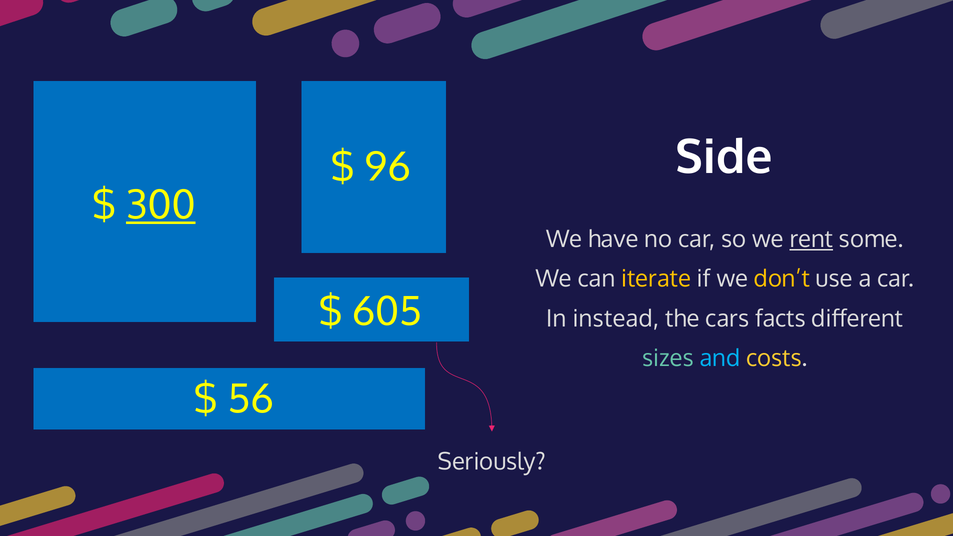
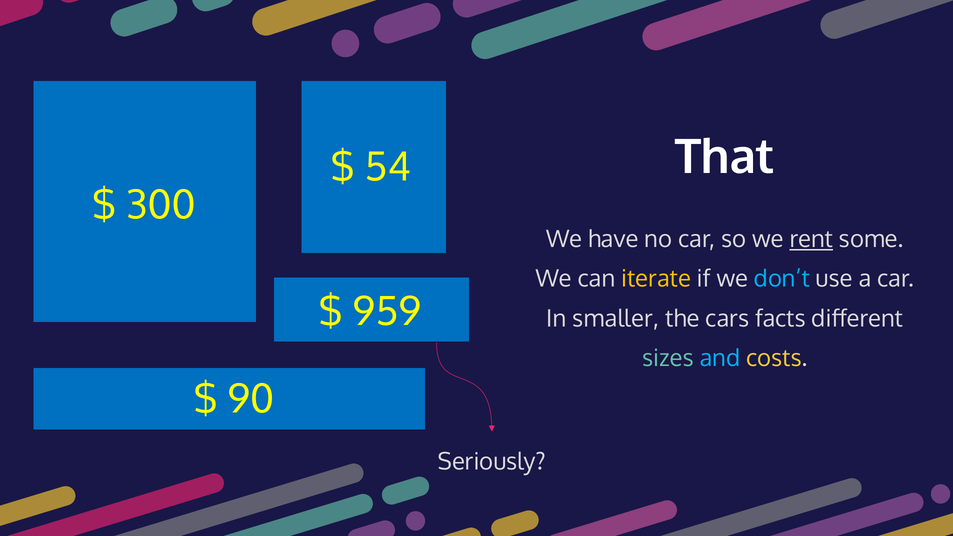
Side: Side -> That (724, 158)
96: 96 -> 54 (388, 168)
300 underline: present -> none (161, 206)
don’t colour: yellow -> light blue (782, 279)
605: 605 -> 959 (387, 312)
instead: instead -> smaller (616, 319)
56: 56 -> 90 (251, 400)
